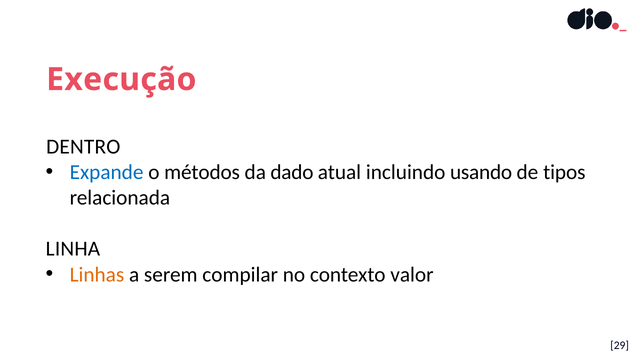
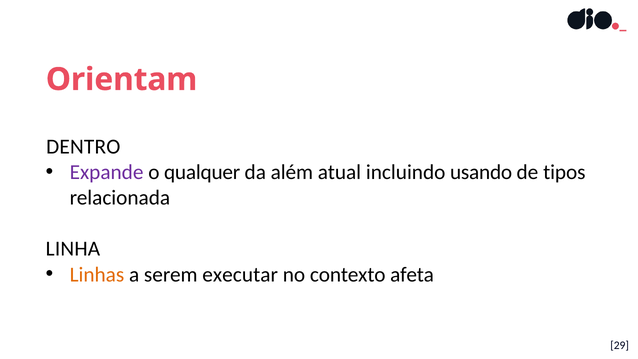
Execução: Execução -> Orientam (122, 79)
Expande colour: blue -> purple (107, 172)
métodos: métodos -> qualquer (202, 172)
dado: dado -> além (292, 172)
compilar: compilar -> executar (240, 274)
valor: valor -> afeta (412, 274)
